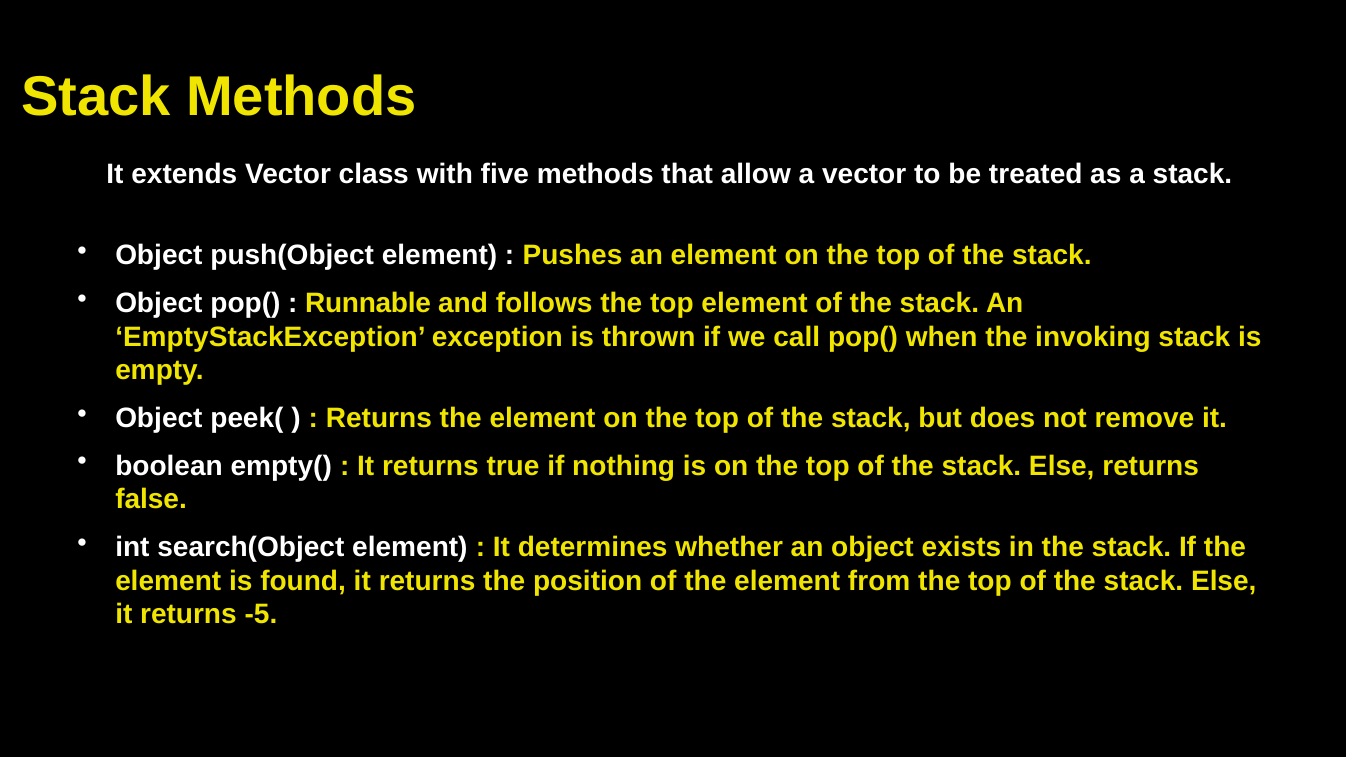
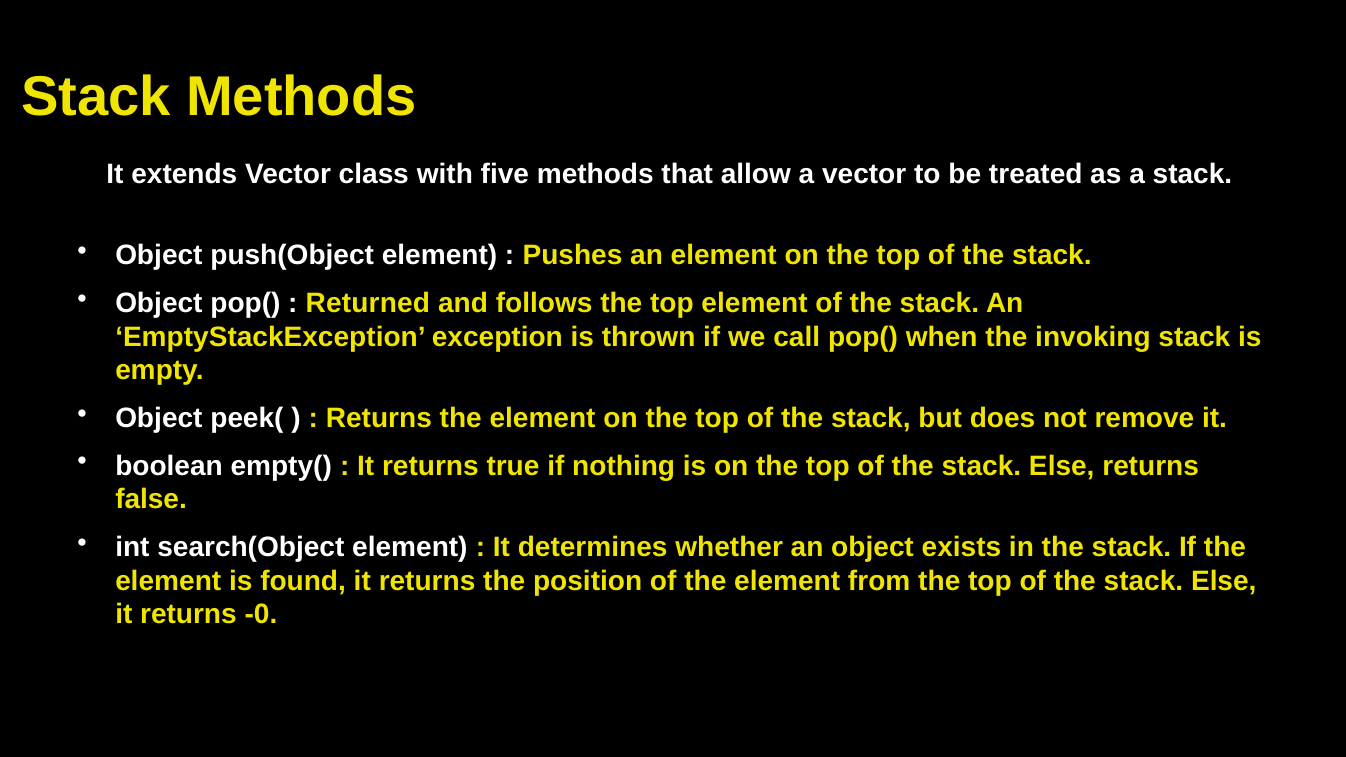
Runnable: Runnable -> Returned (368, 303)
-5: -5 -> -0 (261, 615)
